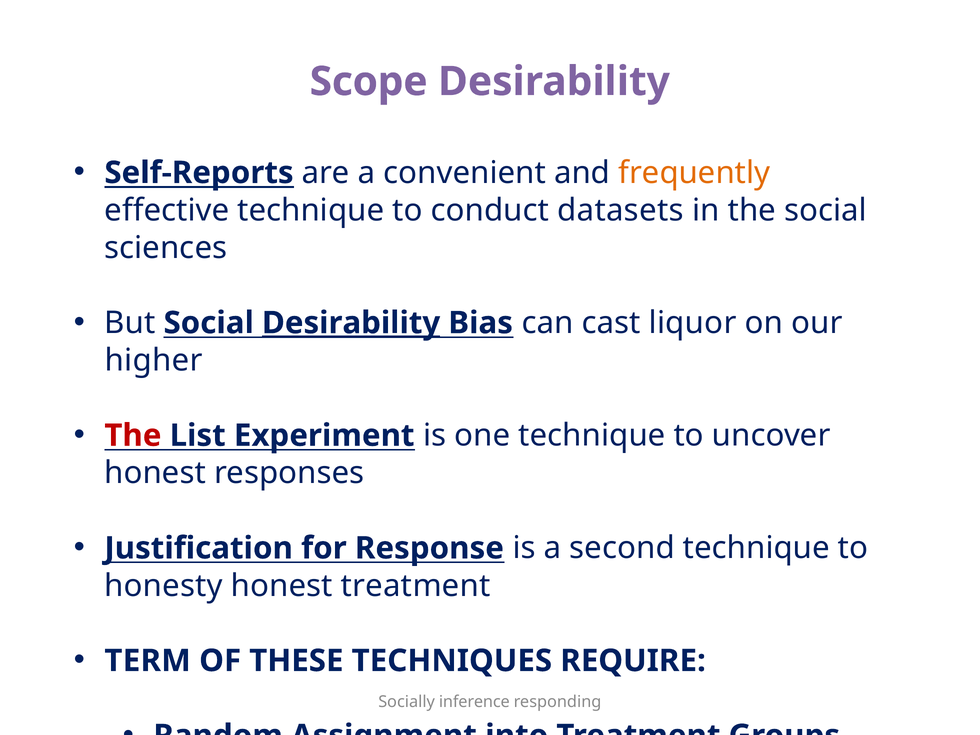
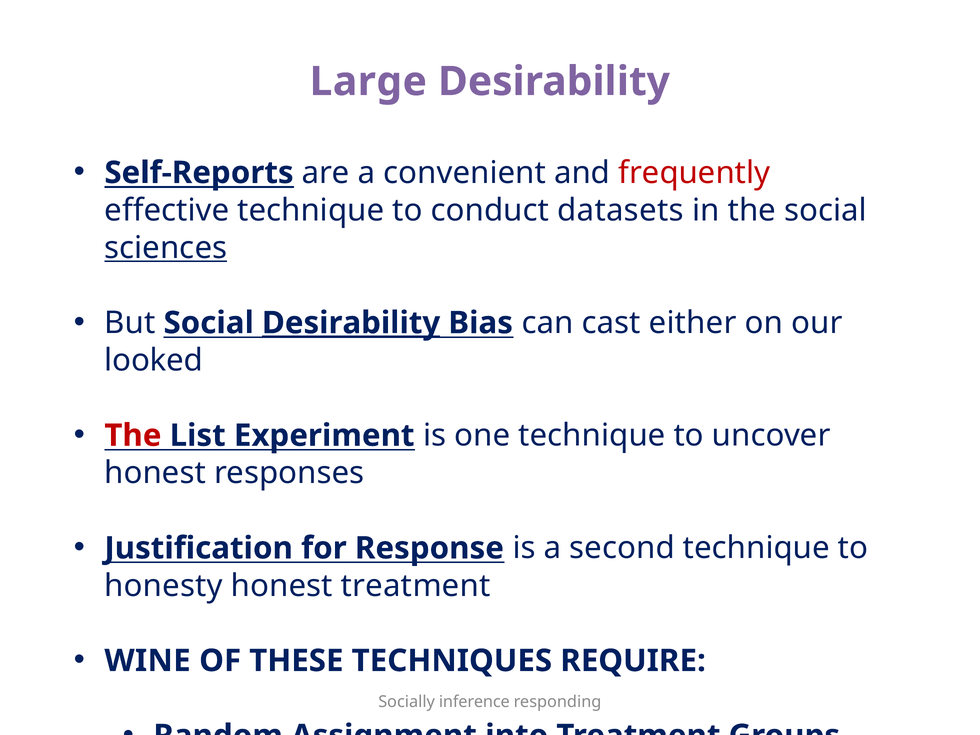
Scope: Scope -> Large (368, 82)
frequently colour: orange -> red (694, 173)
sciences underline: none -> present (166, 248)
liquor: liquor -> either (693, 323)
higher: higher -> looked (154, 360)
TERM: TERM -> WINE (148, 661)
